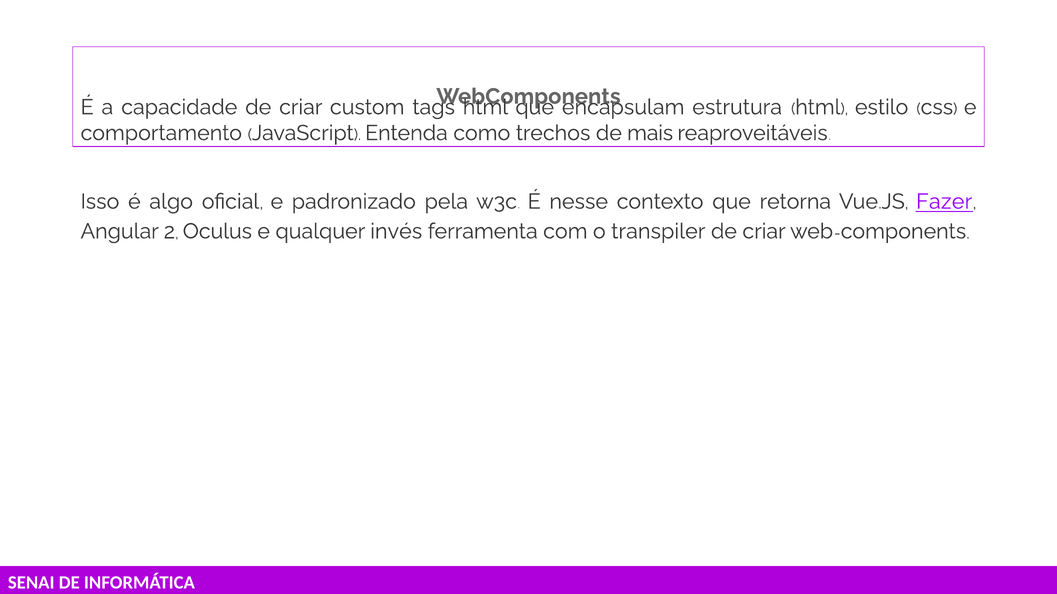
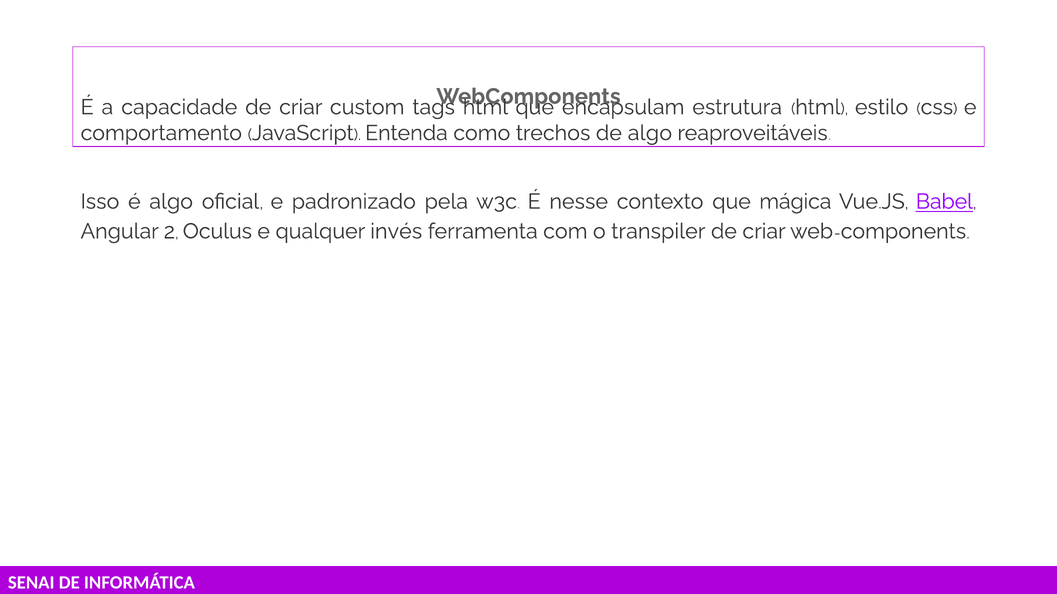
de mais: mais -> algo (650, 133)
retorna: retorna -> mágica (795, 202)
Fazer: Fazer -> Babel (944, 202)
